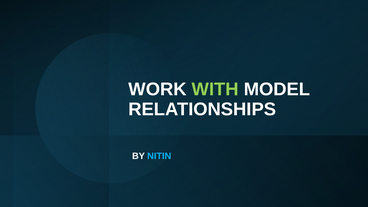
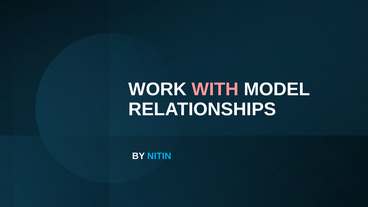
WITH colour: light green -> pink (215, 89)
